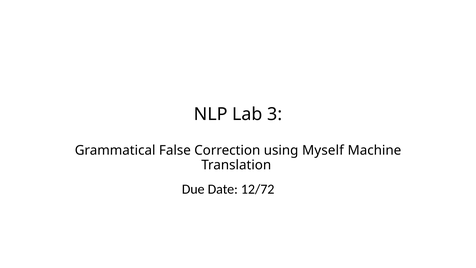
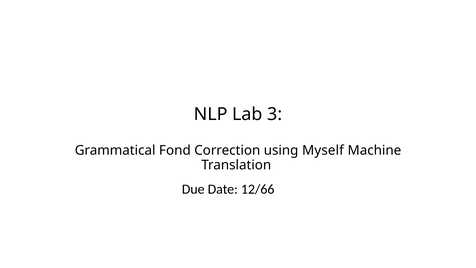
False: False -> Fond (175, 150)
12/72: 12/72 -> 12/66 (258, 189)
